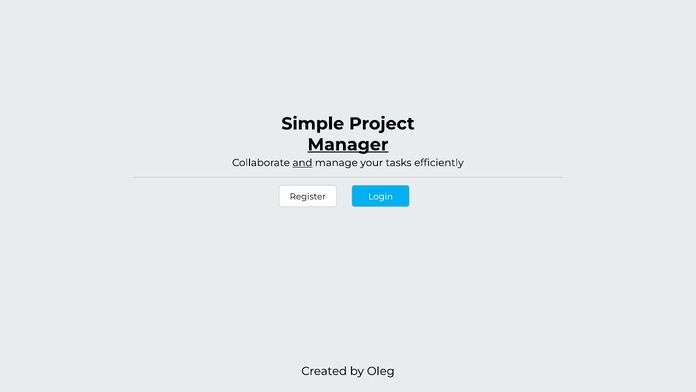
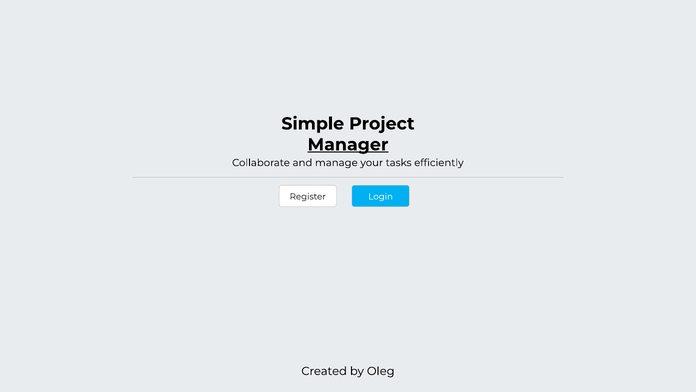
and underline: present -> none (302, 163)
